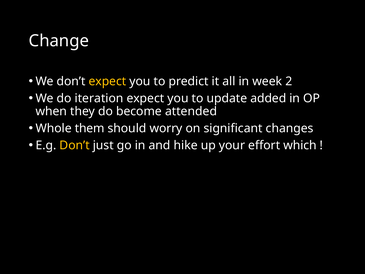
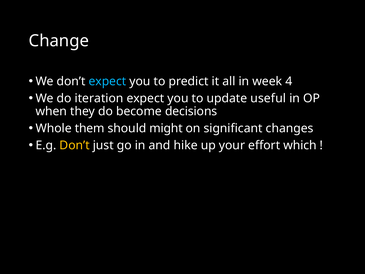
expect colour: yellow -> light blue (107, 81)
2: 2 -> 4 (289, 81)
added: added -> useful (268, 98)
attended: attended -> decisions (191, 111)
worry: worry -> might (166, 128)
